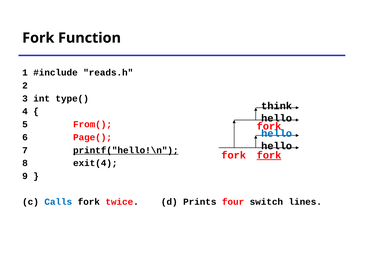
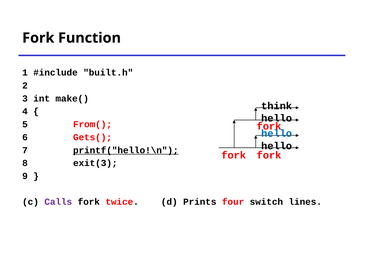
reads.h: reads.h -> built.h (108, 73)
type(: type( -> make( (72, 99)
Page(: Page( -> Gets( (93, 138)
fork underline: present -> none (269, 156)
exit(4: exit(4 -> exit(3 (95, 163)
Calls colour: blue -> purple (58, 202)
